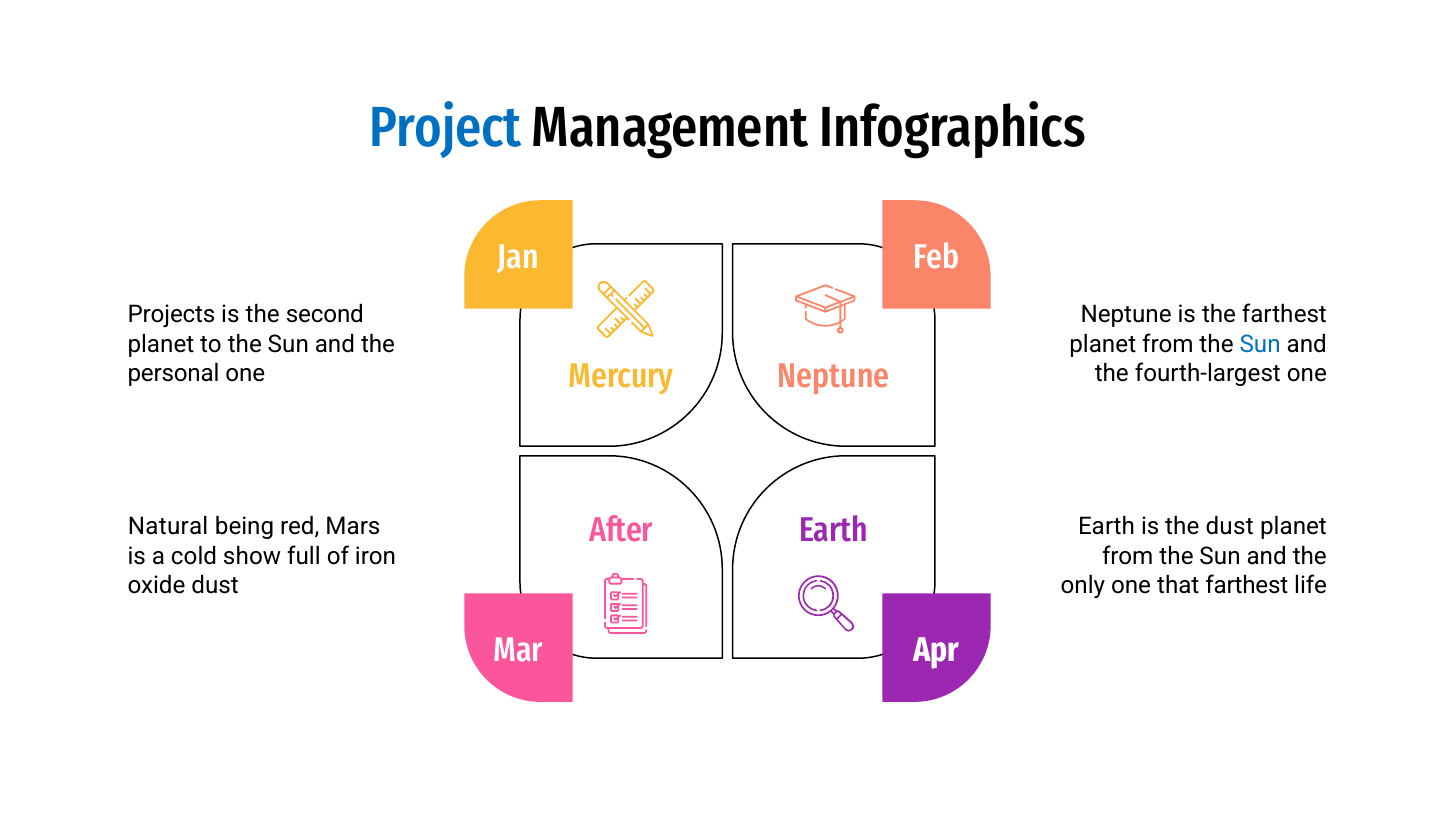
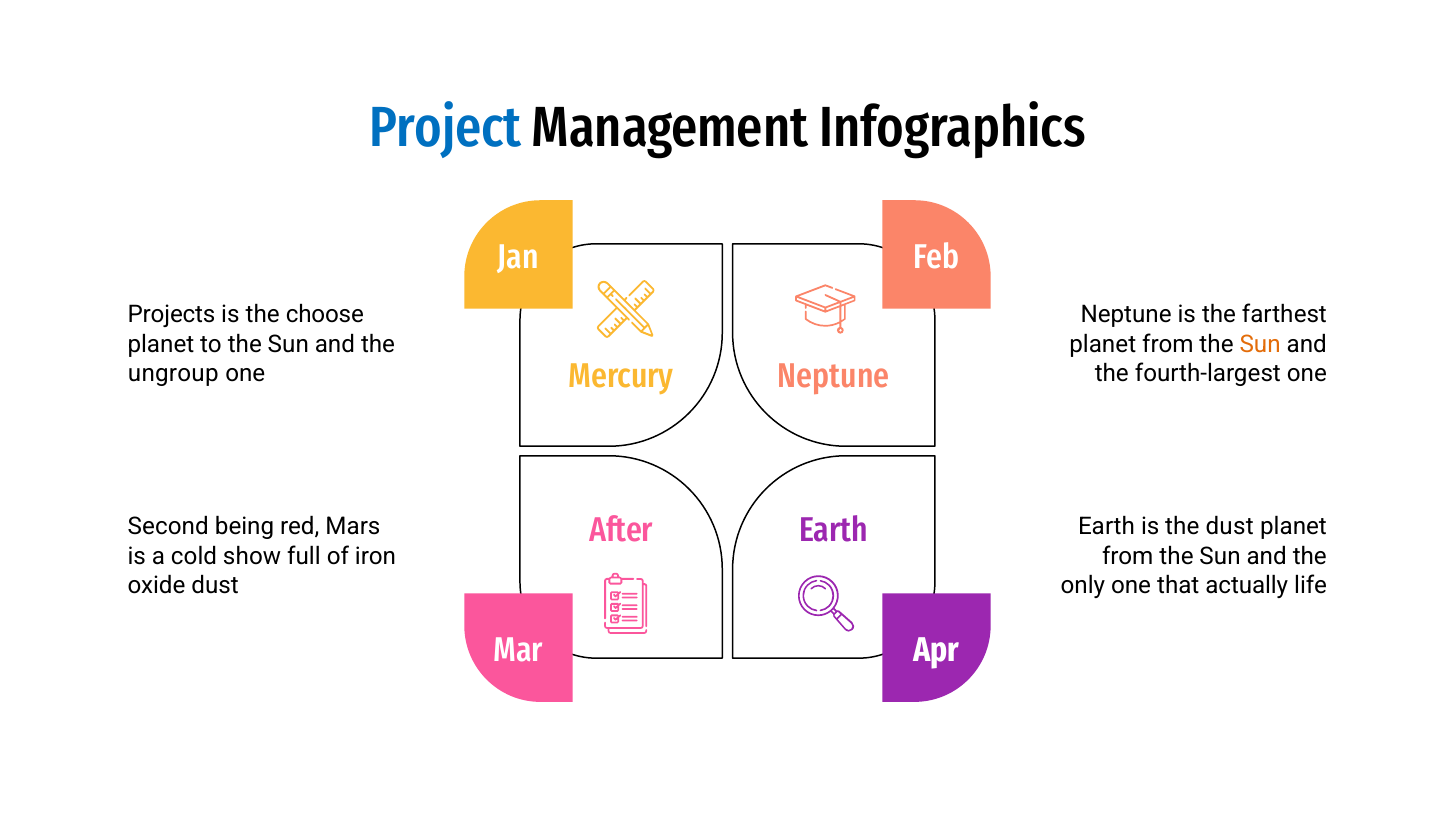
second: second -> choose (325, 315)
Sun colour: blue -> orange (1260, 344)
personal: personal -> ungroup (173, 373)
Natural: Natural -> Second (168, 527)
that farthest: farthest -> actually (1247, 585)
